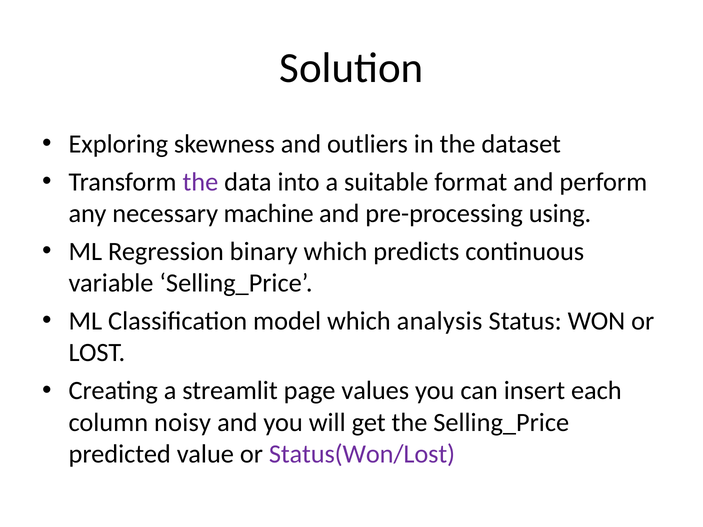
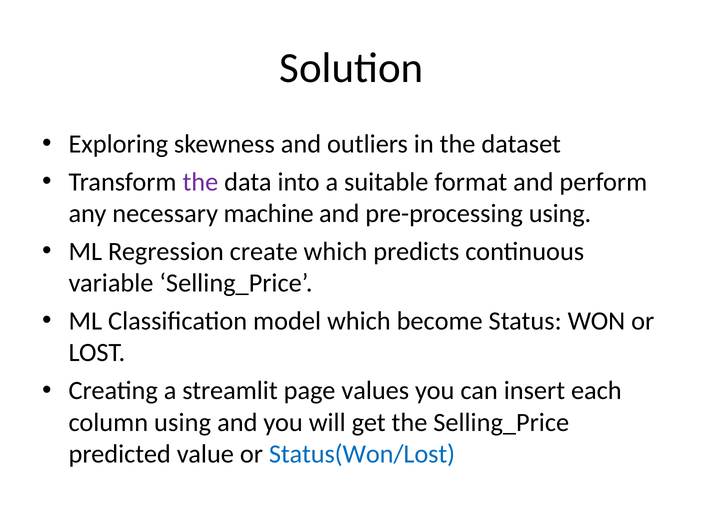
binary: binary -> create (264, 252)
analysis: analysis -> become (440, 321)
column noisy: noisy -> using (183, 423)
Status(Won/Lost colour: purple -> blue (362, 454)
